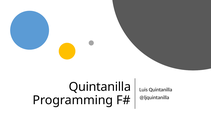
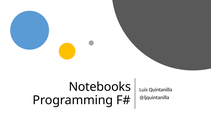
Quintanilla: Quintanilla -> Notebooks (100, 87)
